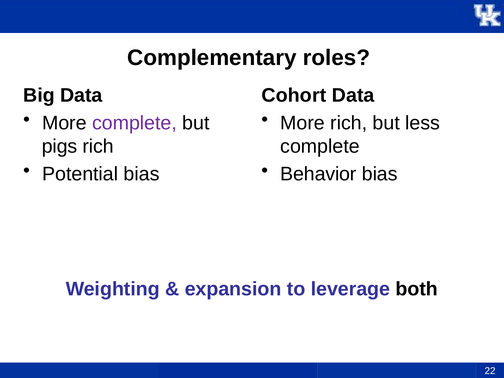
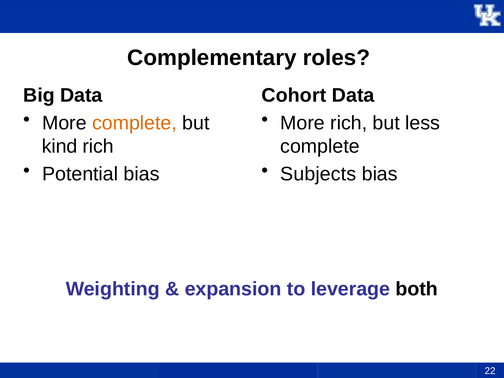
complete colour: purple -> orange (135, 123)
pigs: pigs -> kind (60, 146)
Behavior: Behavior -> Subjects (318, 174)
